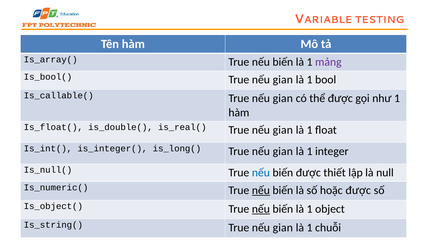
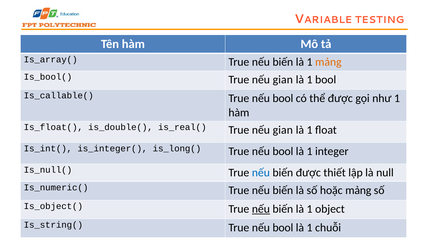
mảng colour: purple -> orange (328, 62)
gian: gian -> bool (283, 98)
gian: gian -> bool (283, 152)
nếu underline: present -> none (261, 190)
hoặc được: được -> mảng (358, 190)
gian: gian -> bool (283, 228)
